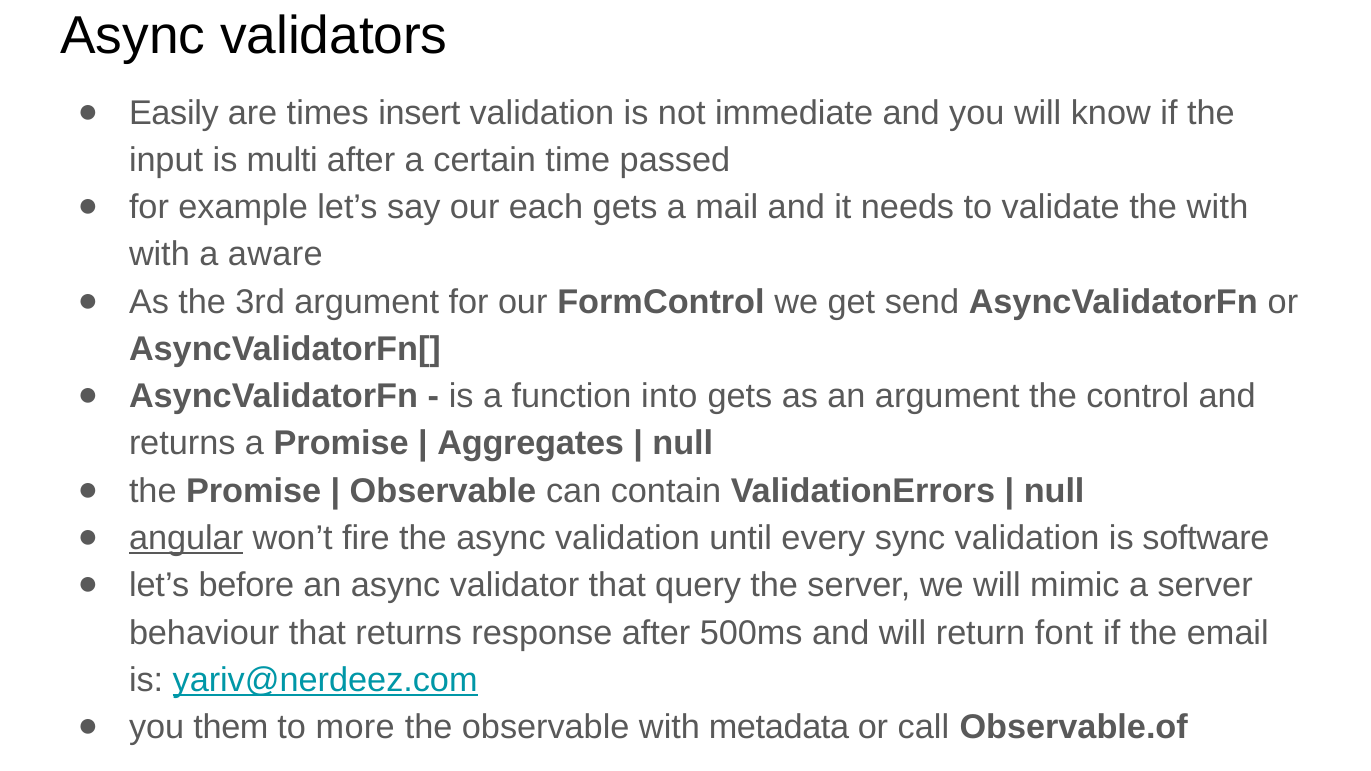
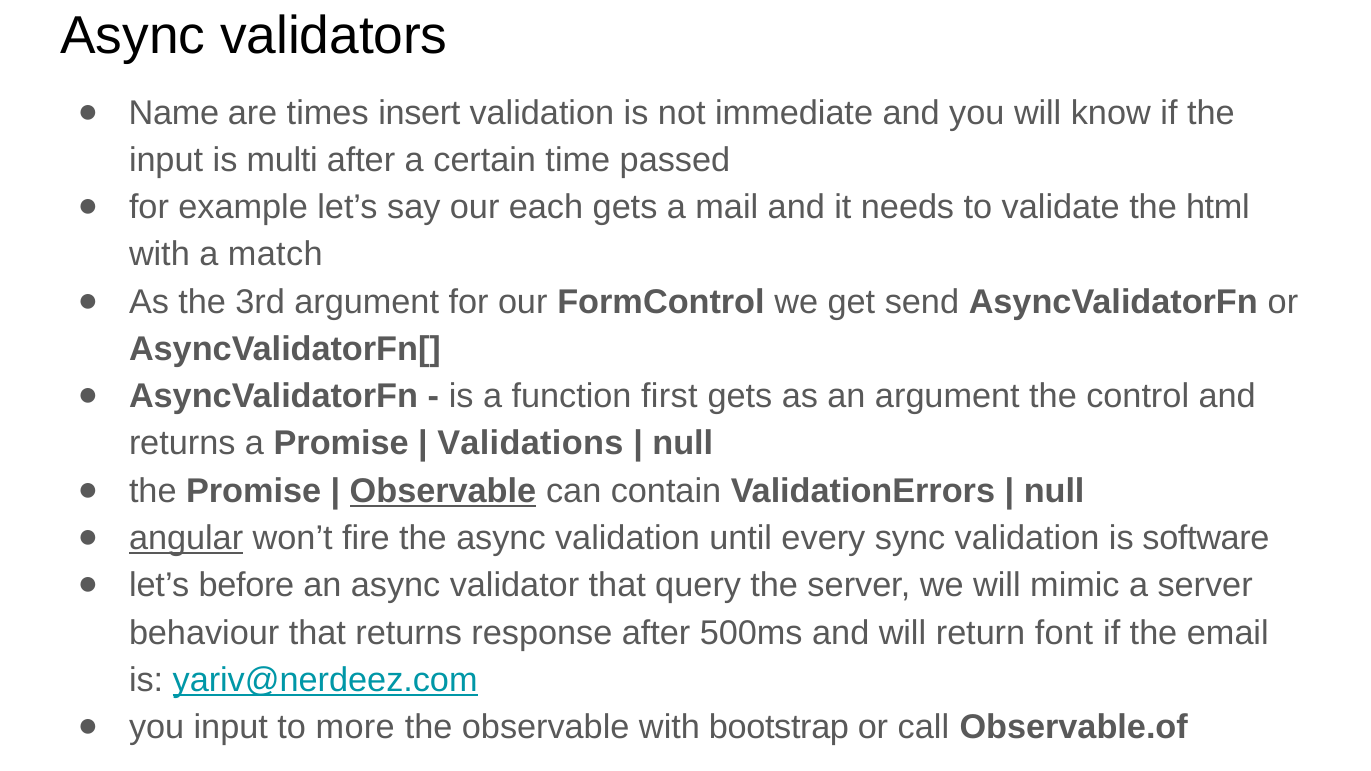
Easily: Easily -> Name (174, 113)
the with: with -> html (1218, 207)
aware: aware -> match (275, 255)
into: into -> first (669, 396)
Aggregates: Aggregates -> Validations (530, 444)
Observable underline: none -> present (443, 491)
you them: them -> input (231, 727)
metadata: metadata -> bootstrap (779, 727)
